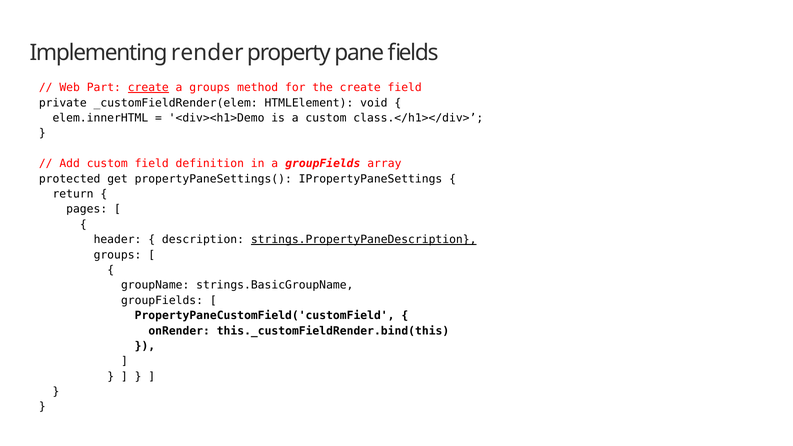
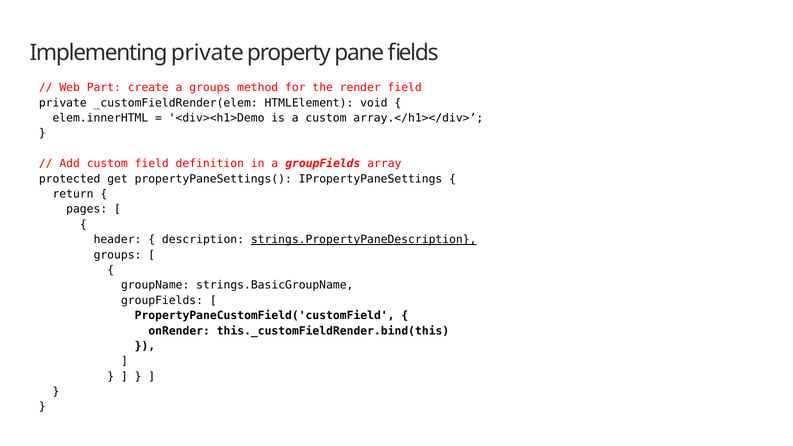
Implementing render: render -> private (207, 53)
create underline: present -> none (148, 88)
the create: create -> render (360, 88)
class.</h1></div>: class.</h1></div> -> array.</h1></div> (418, 118)
